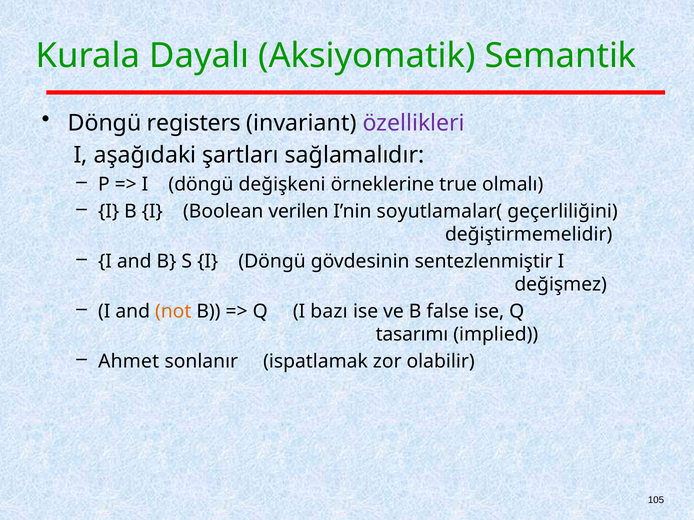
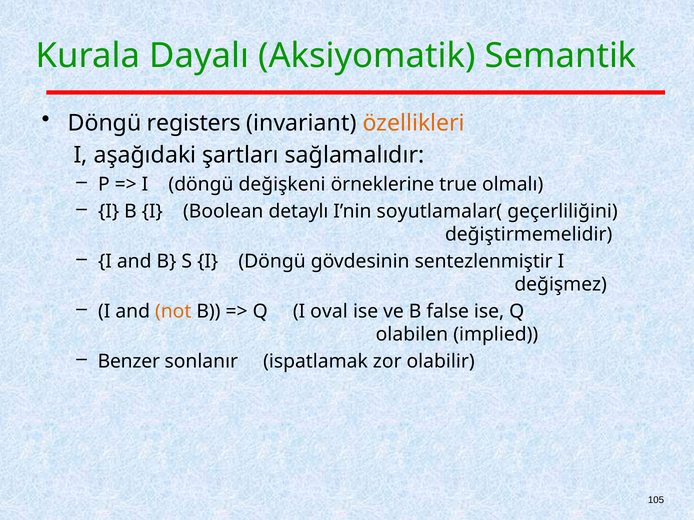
özellikleri colour: purple -> orange (414, 123)
verilen: verilen -> detaylı (298, 211)
bazı: bazı -> oval (329, 312)
tasarımı: tasarımı -> olabilen (412, 335)
Ahmet: Ahmet -> Benzer (129, 362)
